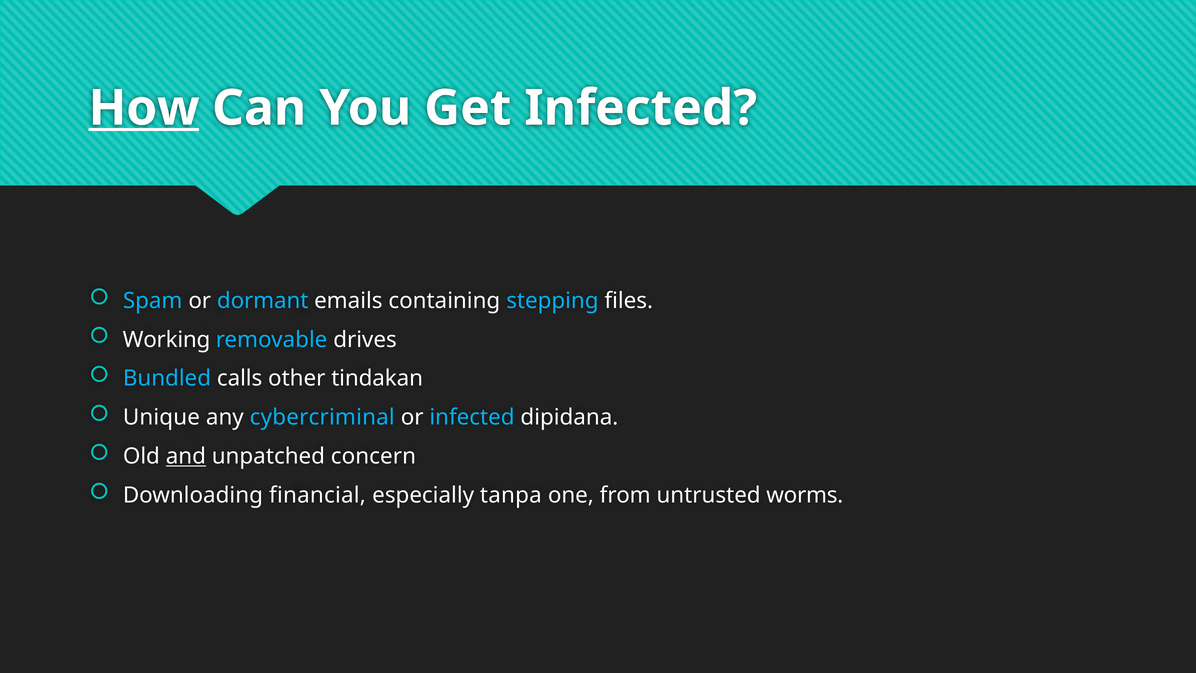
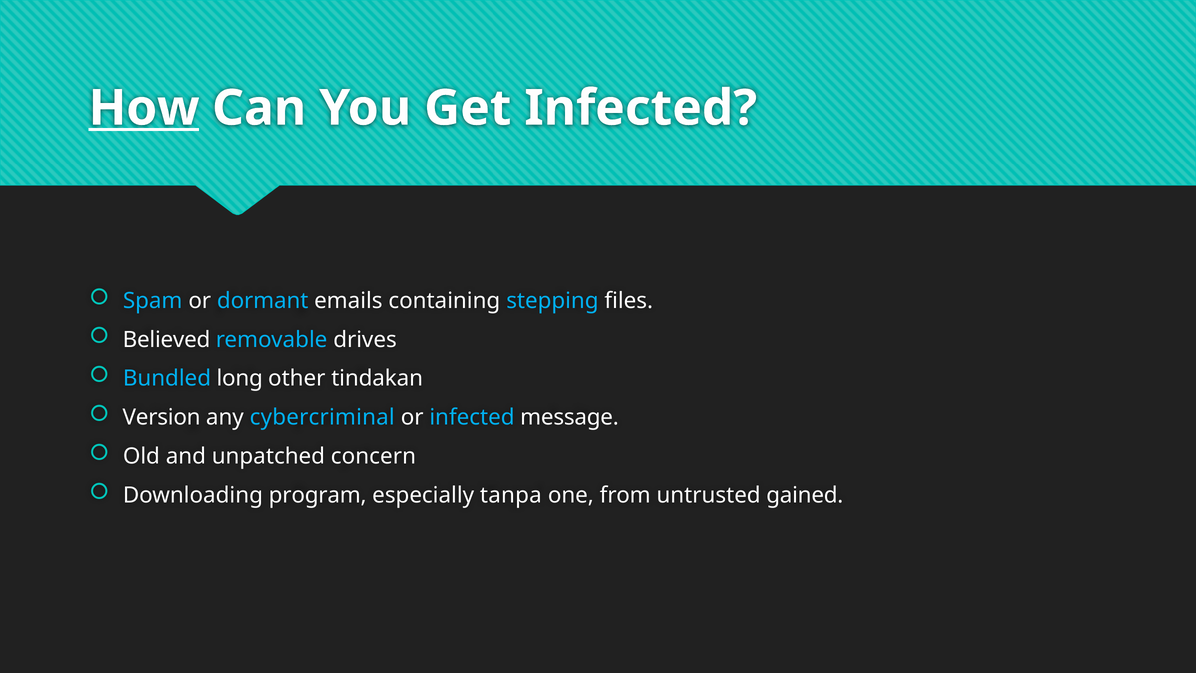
Working: Working -> Believed (167, 340)
calls: calls -> long (240, 378)
Unique: Unique -> Version (162, 417)
dipidana: dipidana -> message (570, 417)
and underline: present -> none (186, 456)
financial: financial -> program (318, 495)
worms: worms -> gained (805, 495)
